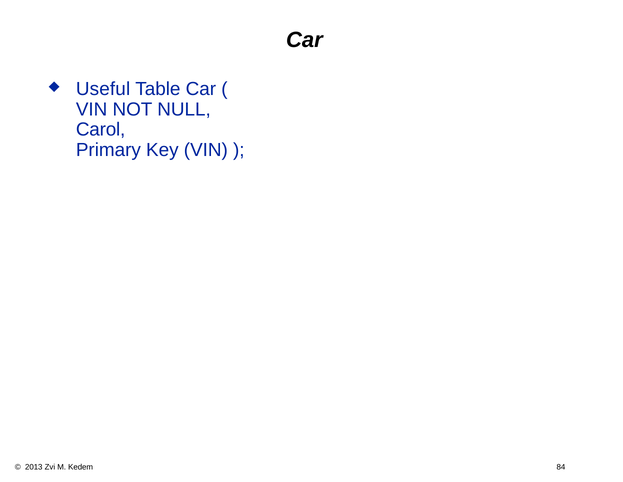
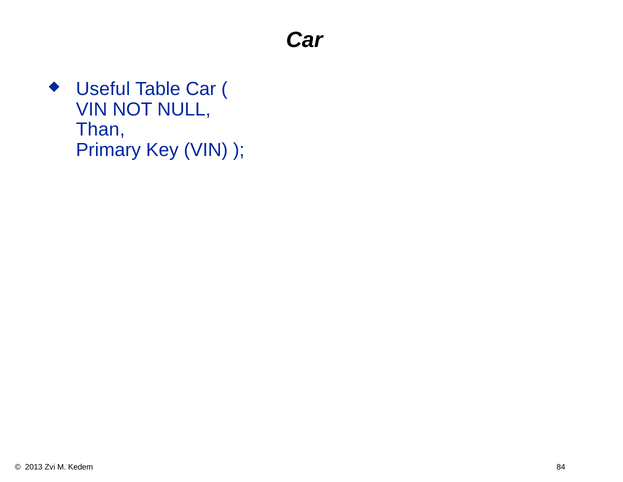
Carol: Carol -> Than (100, 130)
